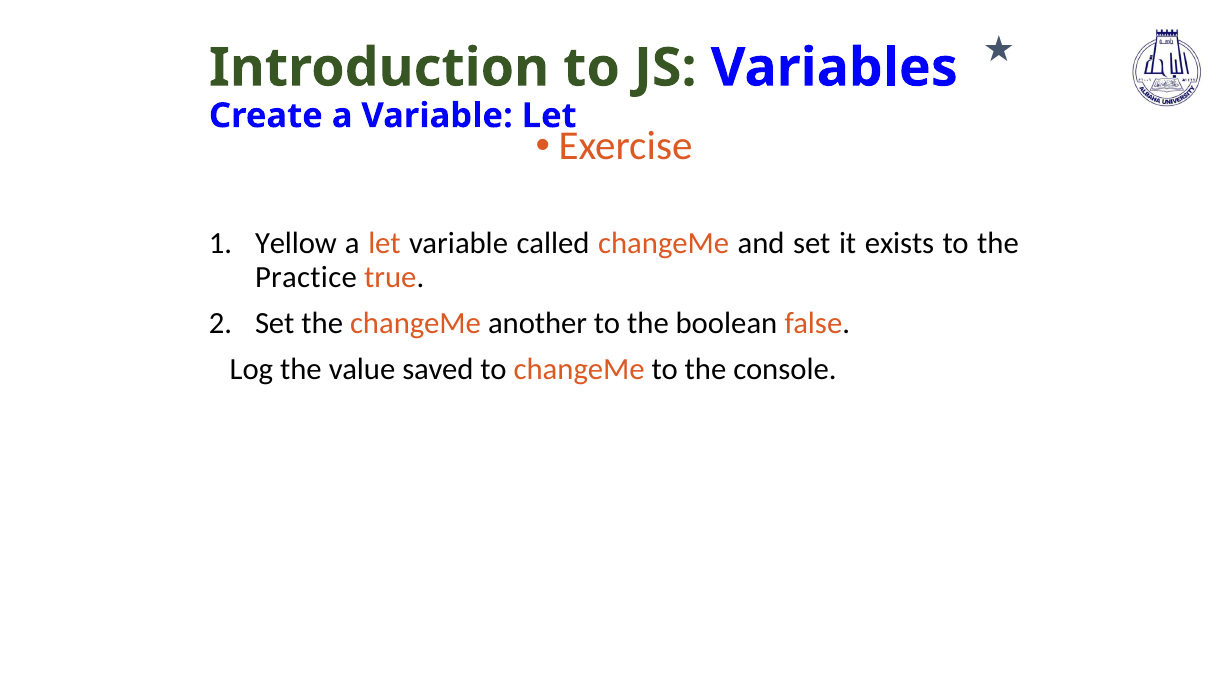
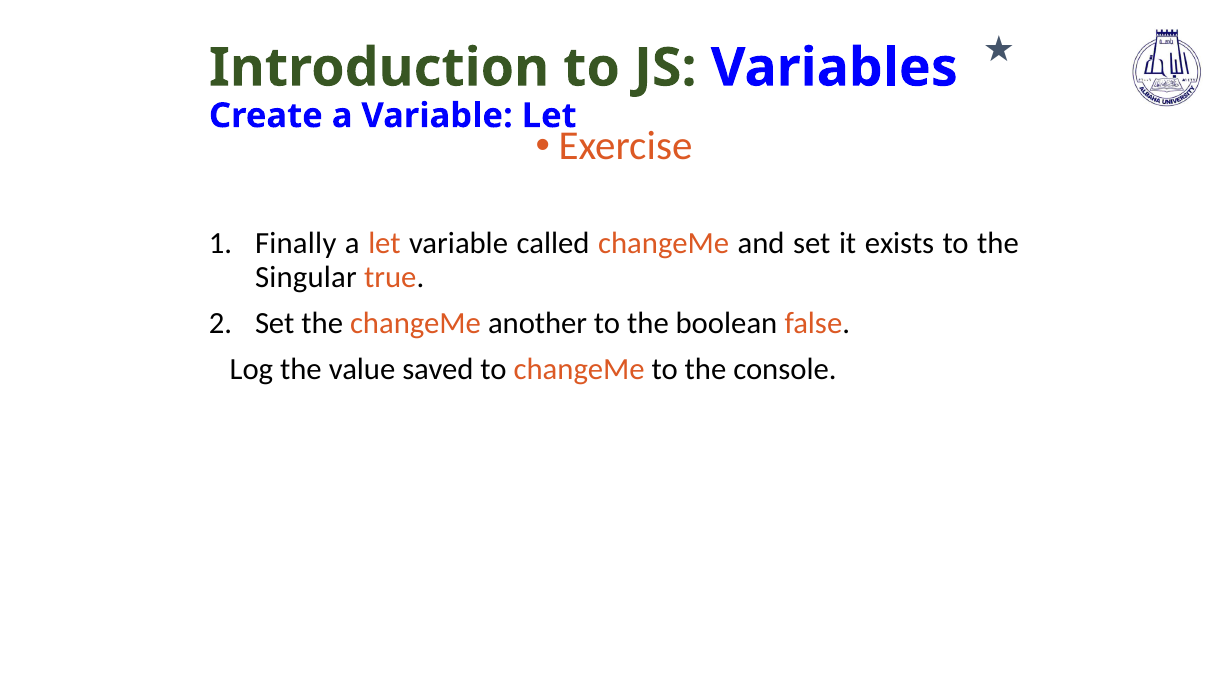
Yellow: Yellow -> Finally (296, 244)
Practice: Practice -> Singular (306, 277)
